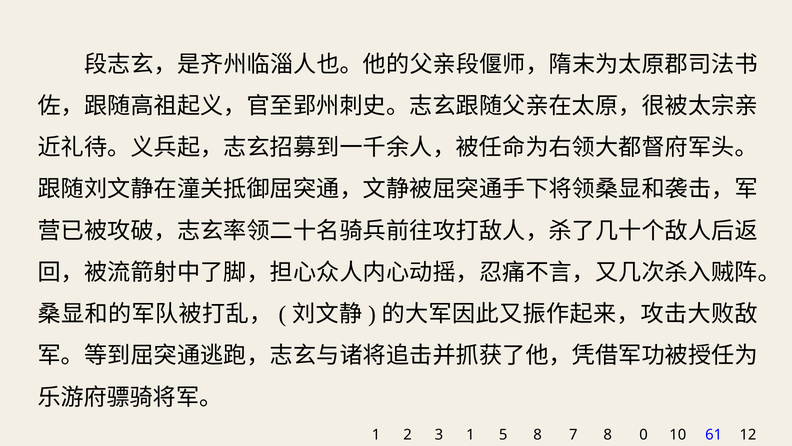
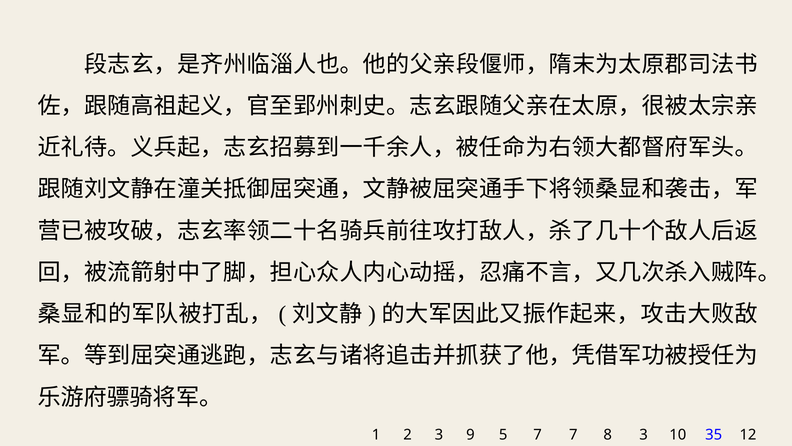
3 1: 1 -> 9 (470, 434)
5 8: 8 -> 7 (538, 434)
8 0: 0 -> 3 (644, 434)
61: 61 -> 35 (714, 434)
